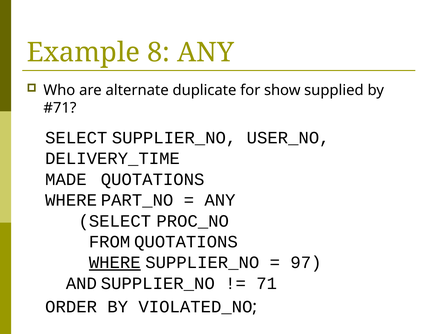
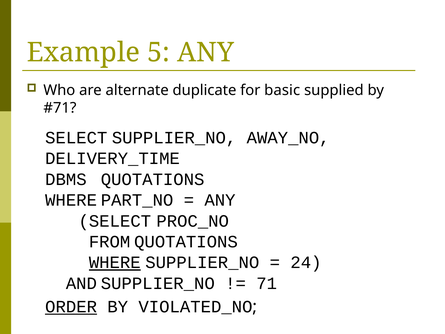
8: 8 -> 5 (159, 52)
show: show -> basic (282, 90)
USER_NO: USER_NO -> AWAY_NO (288, 138)
MADE: MADE -> DBMS (66, 179)
97: 97 -> 24 (306, 262)
ORDER underline: none -> present (71, 306)
